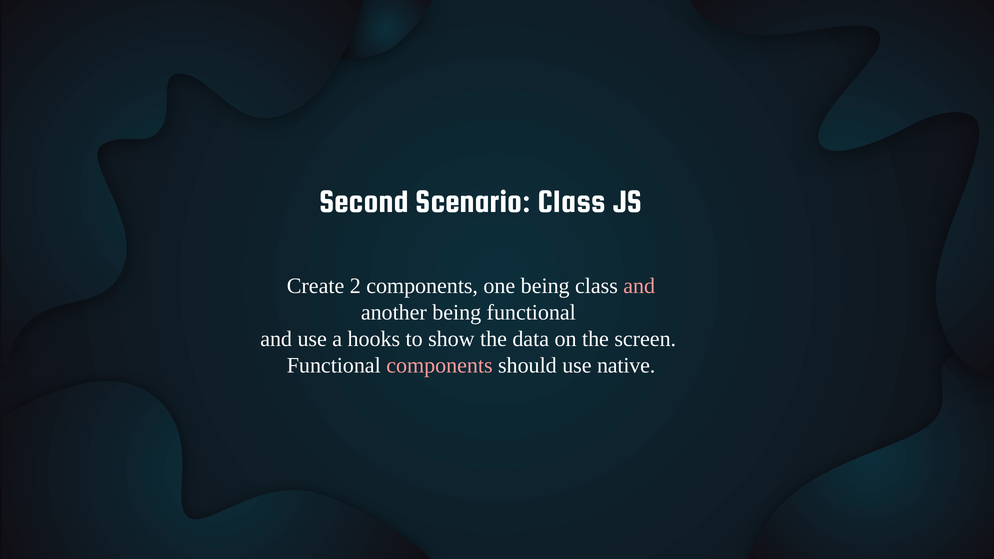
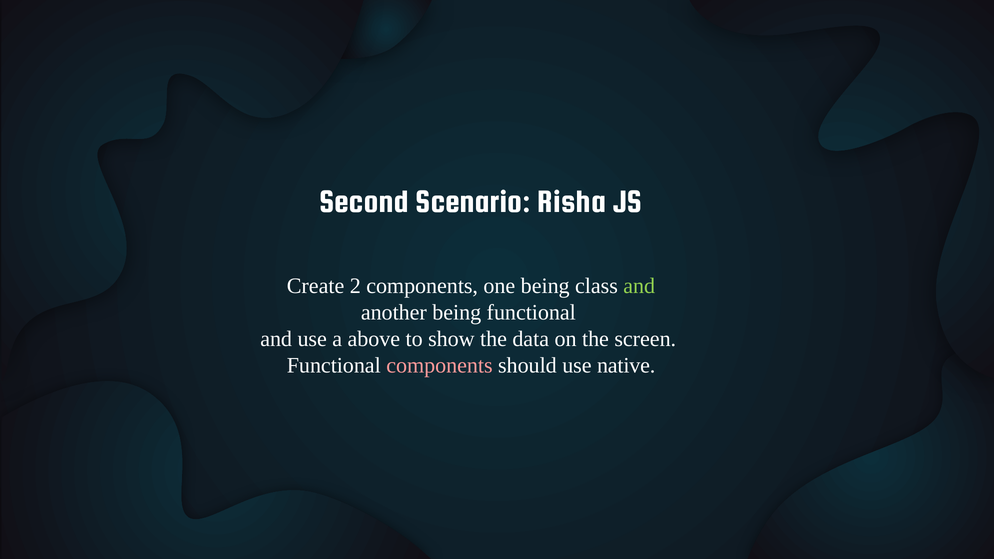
Scenario Class: Class -> Risha (572, 201)
and colour: pink -> light green (639, 286)
hooks: hooks -> above (374, 339)
